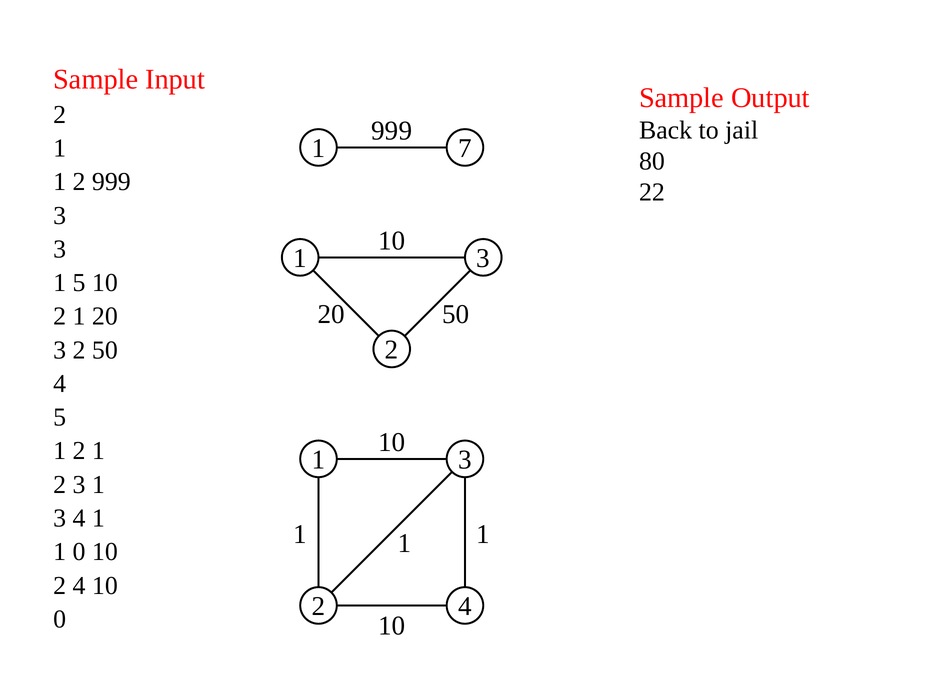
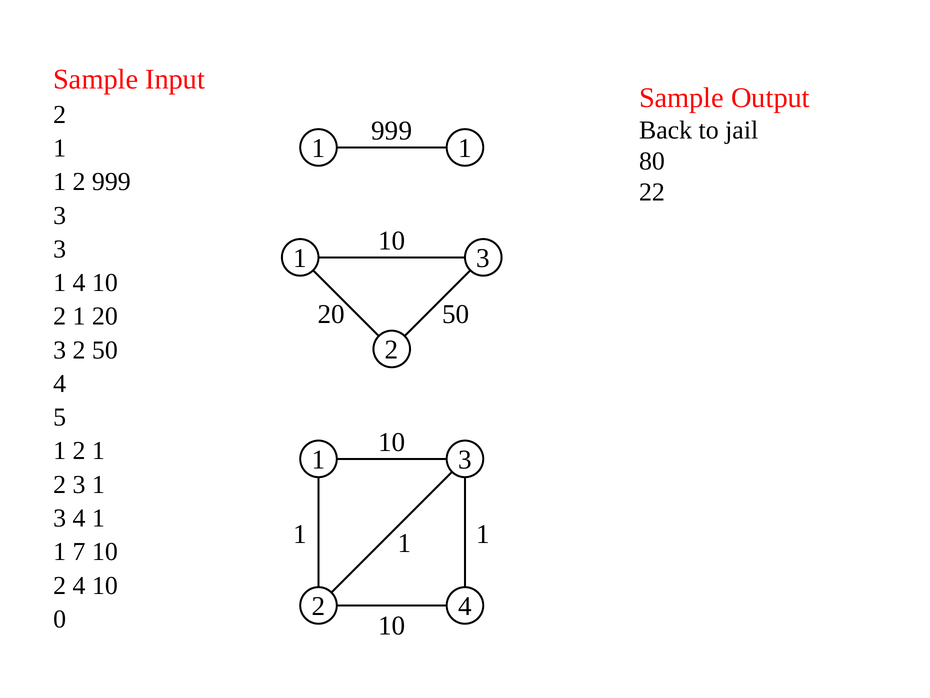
7: 7 -> 1 (465, 148)
1 5: 5 -> 4 (79, 283)
1 0: 0 -> 7 (79, 551)
